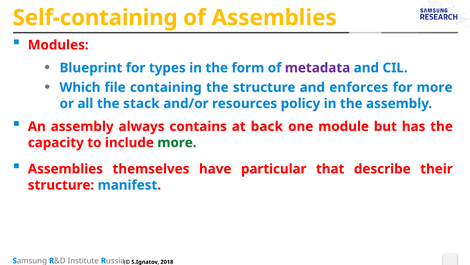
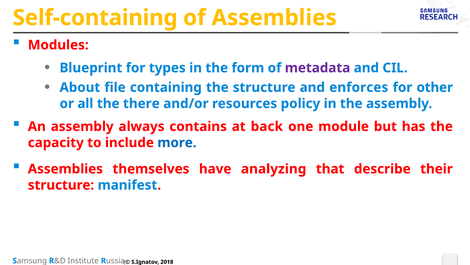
Which: Which -> About (80, 87)
for more: more -> other (435, 87)
stack: stack -> there (141, 103)
more colour: green -> blue (177, 142)
particular: particular -> analyzing (274, 169)
